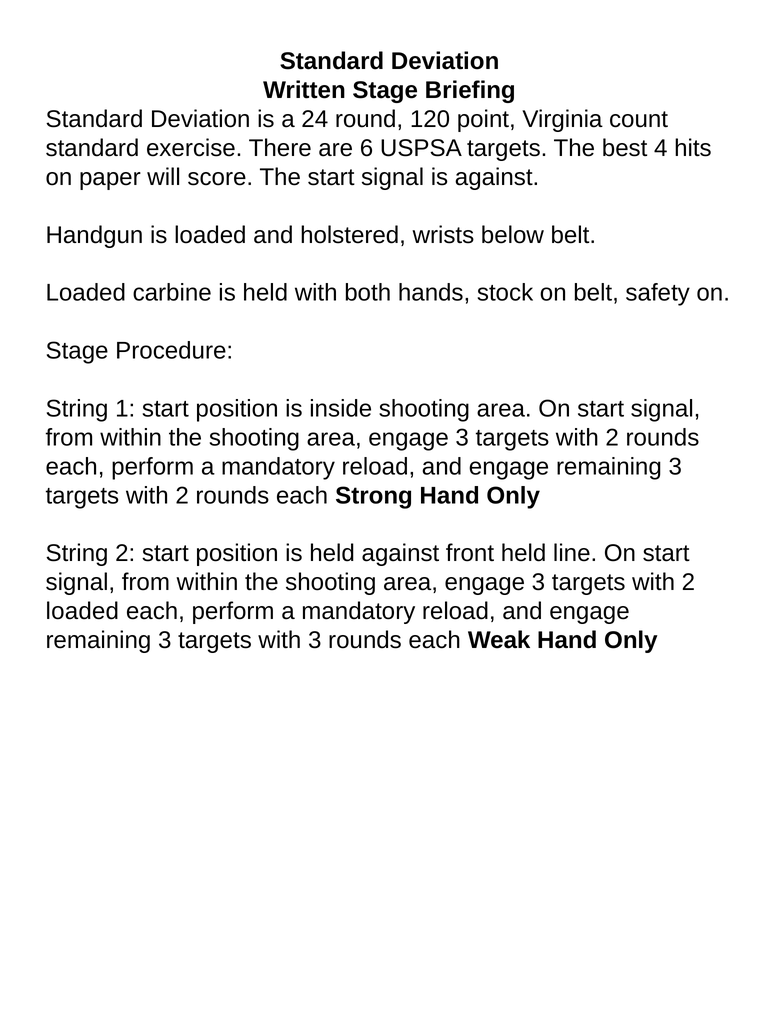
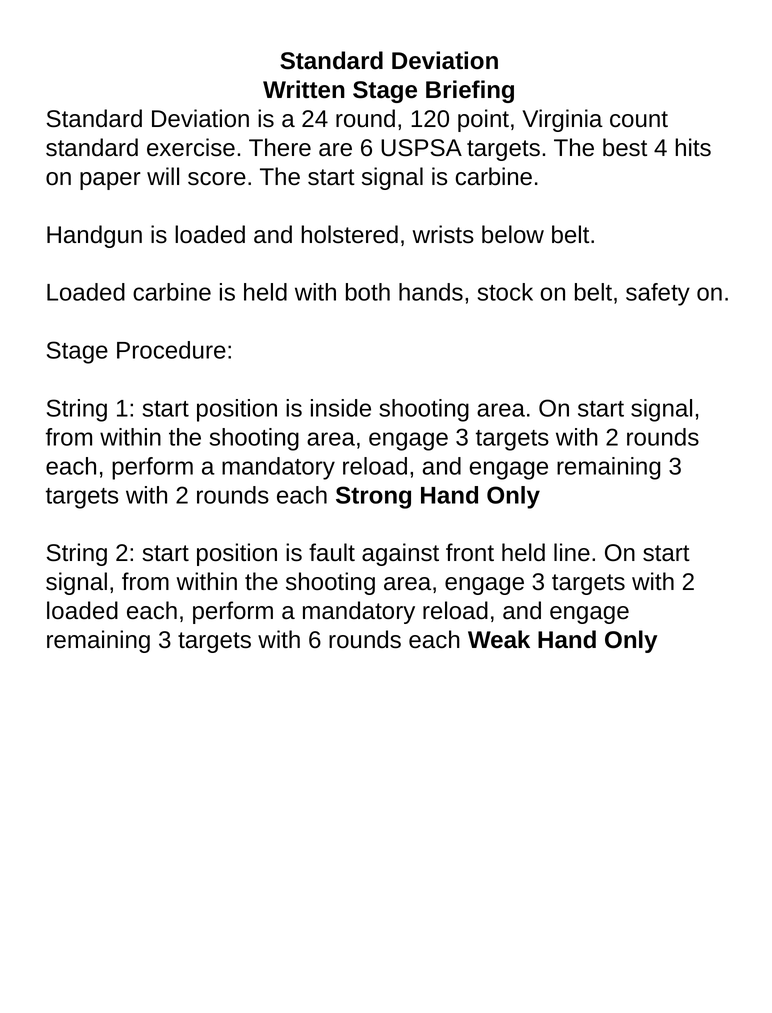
is against: against -> carbine (497, 177)
position is held: held -> fault (332, 554)
with 3: 3 -> 6 (315, 640)
